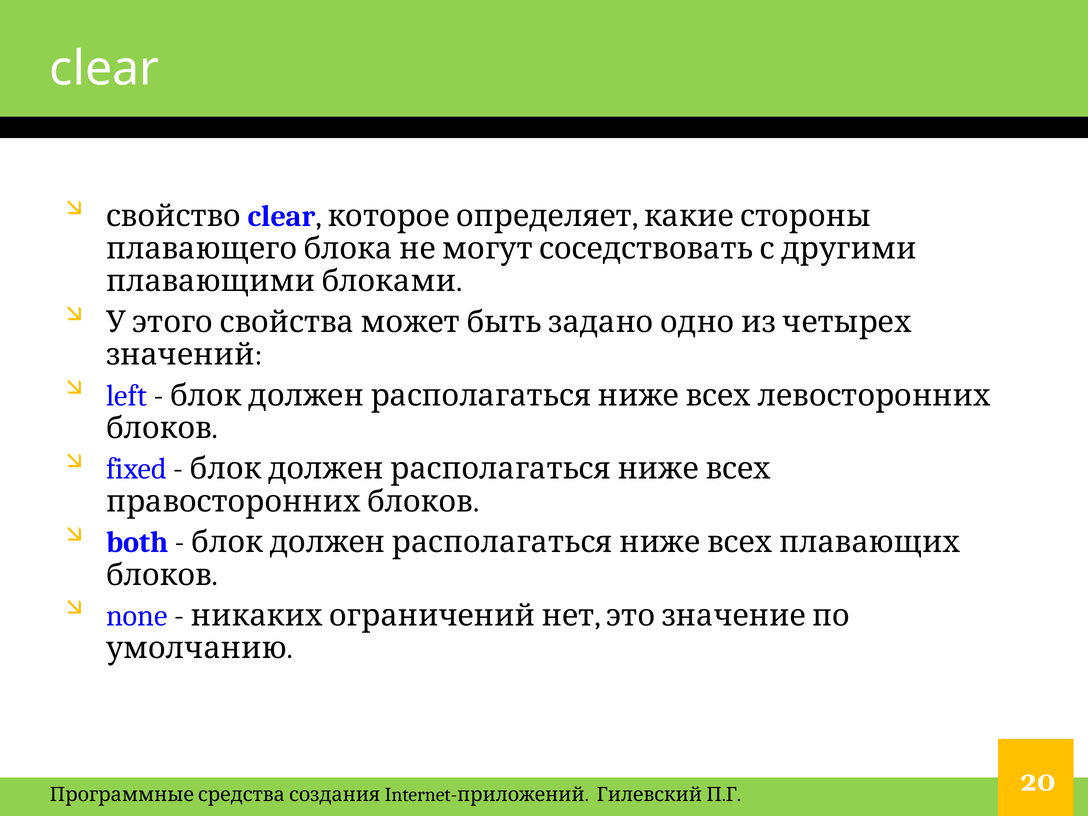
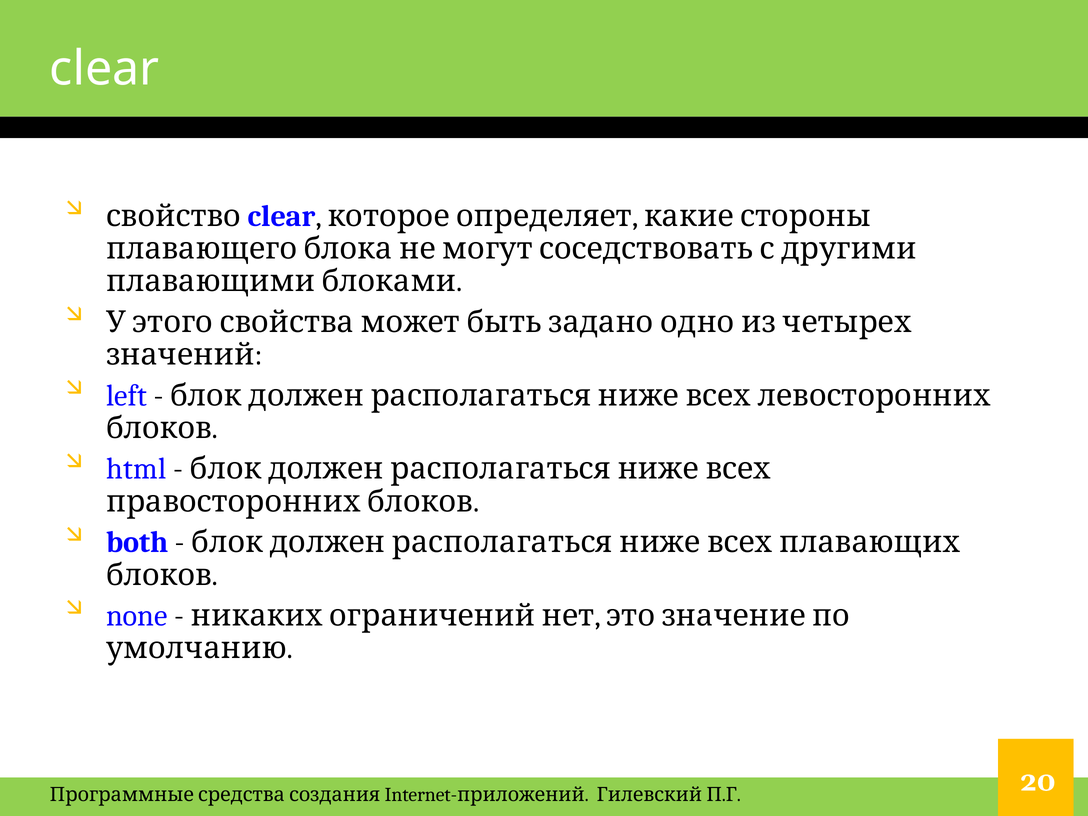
fixed: fixed -> html (136, 469)
